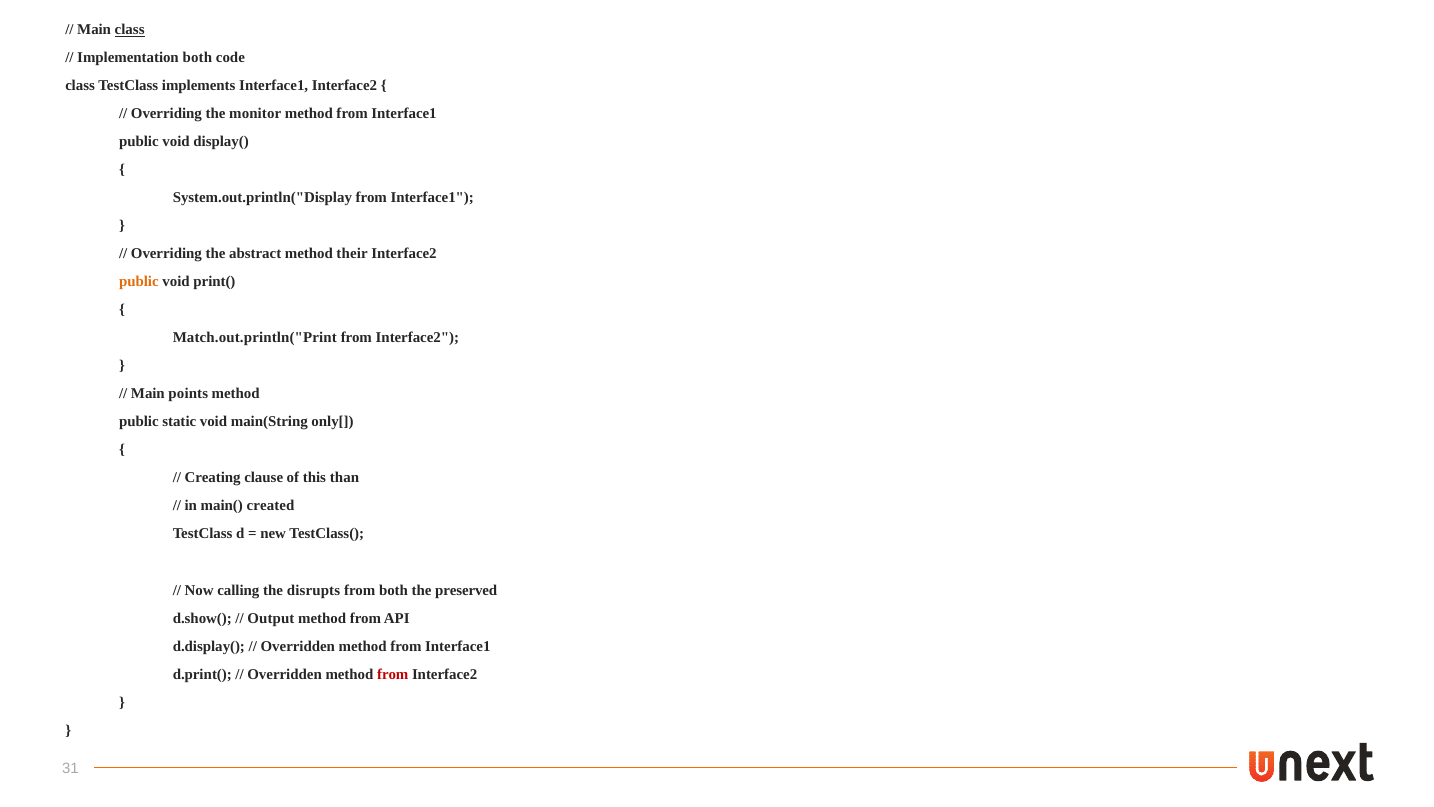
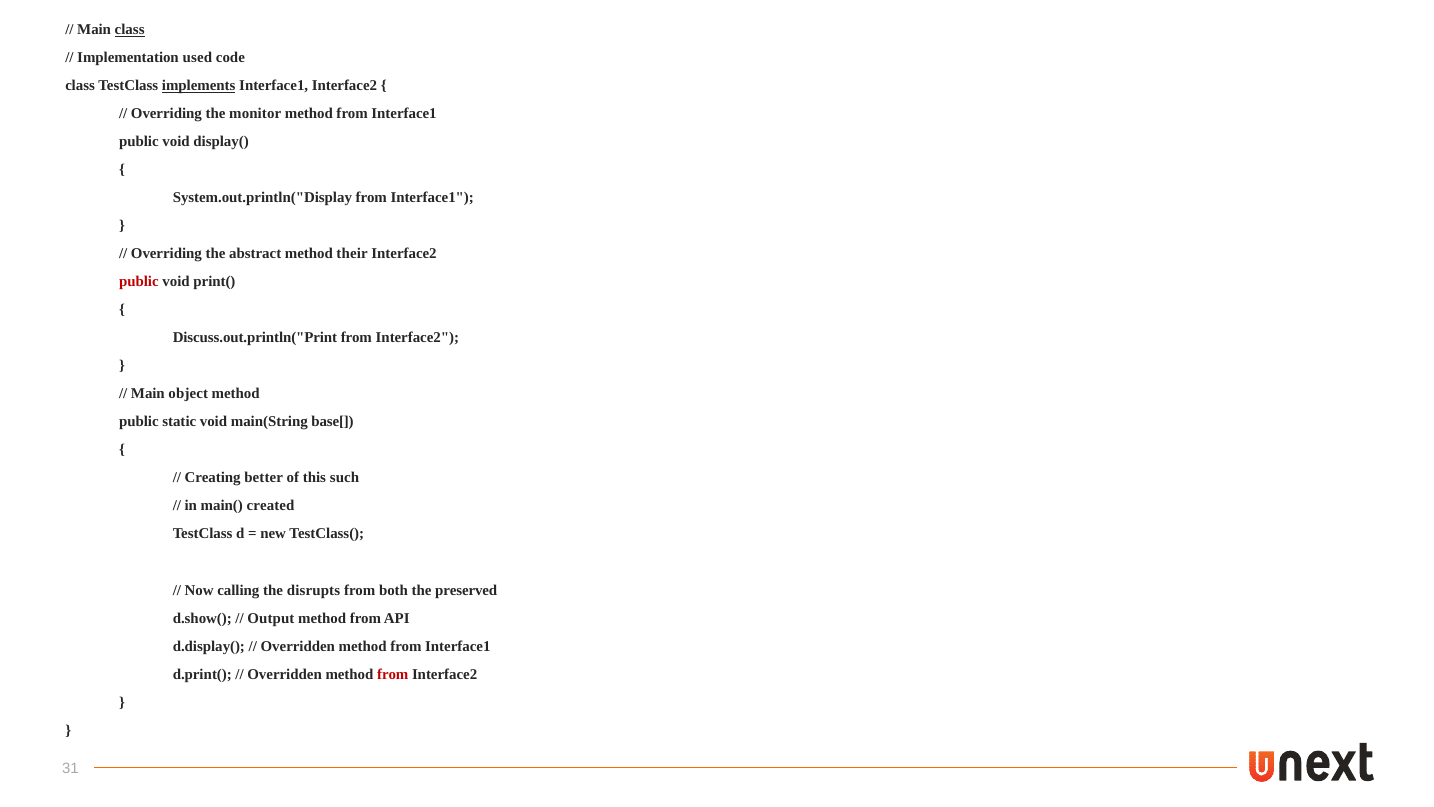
Implementation both: both -> used (197, 58)
implements underline: none -> present (199, 86)
public colour: orange -> red (139, 281)
Match.out.println("Print: Match.out.println("Print -> Discuss.out.println("Print (255, 337)
points: points -> object (188, 393)
only[: only[ -> base[ (333, 421)
clause: clause -> better (264, 477)
than: than -> such (345, 477)
